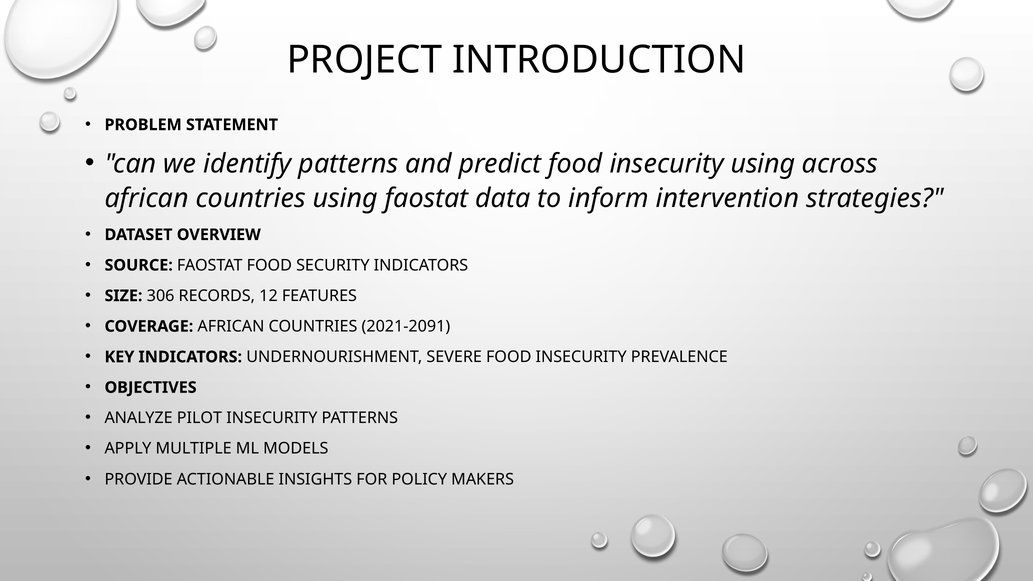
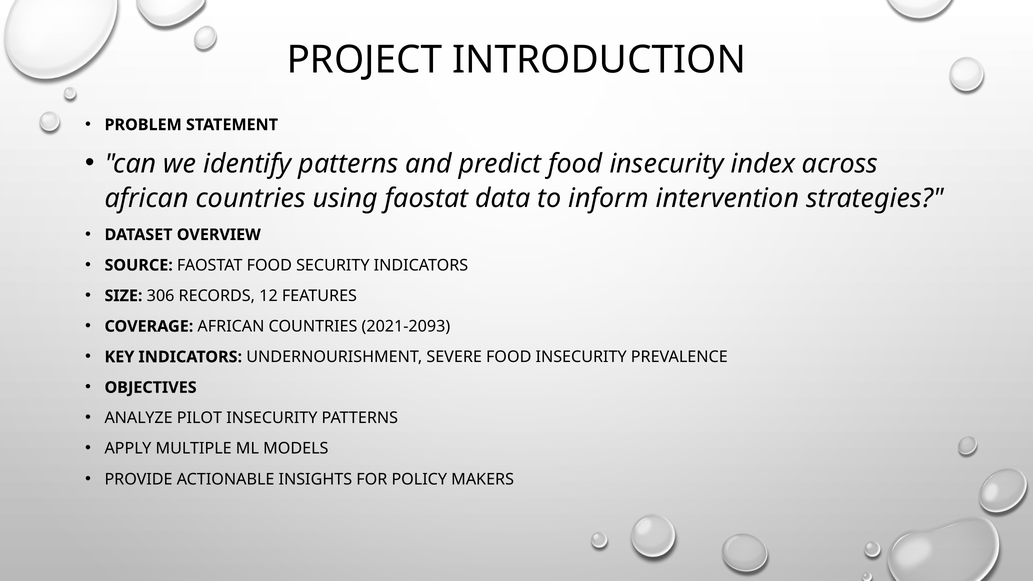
insecurity using: using -> index (763, 164)
2021-2091: 2021-2091 -> 2021-2093 (406, 326)
